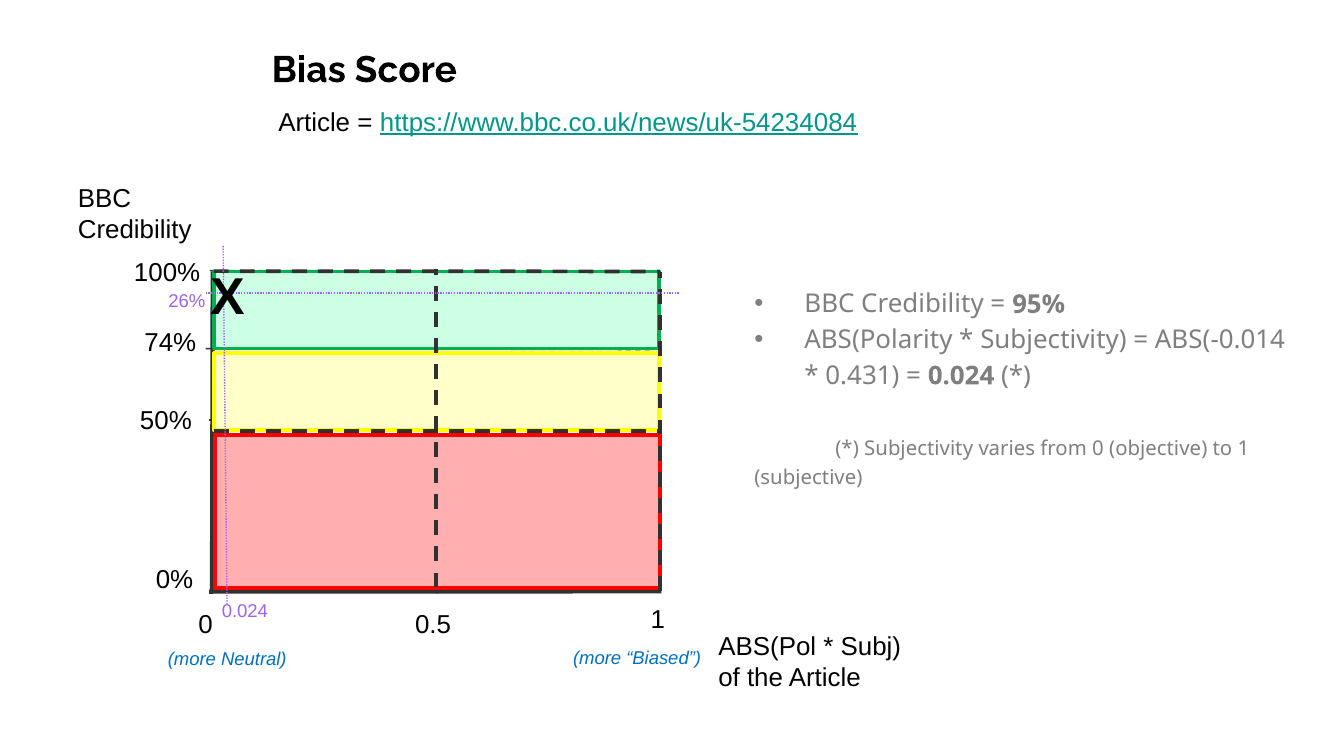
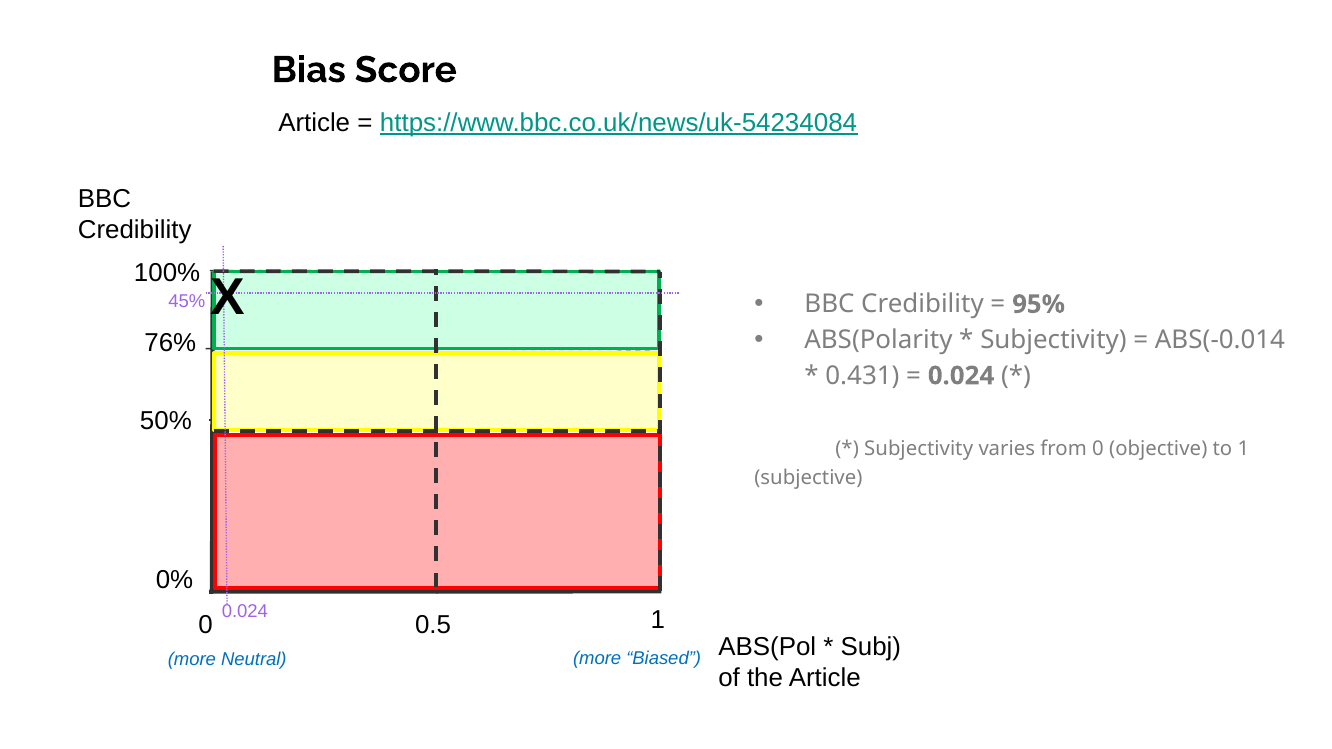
26%: 26% -> 45% (187, 301)
74%: 74% -> 76% (170, 343)
